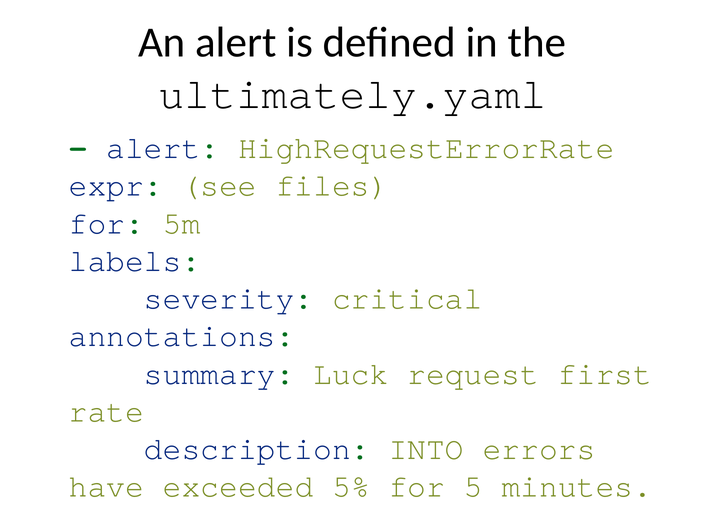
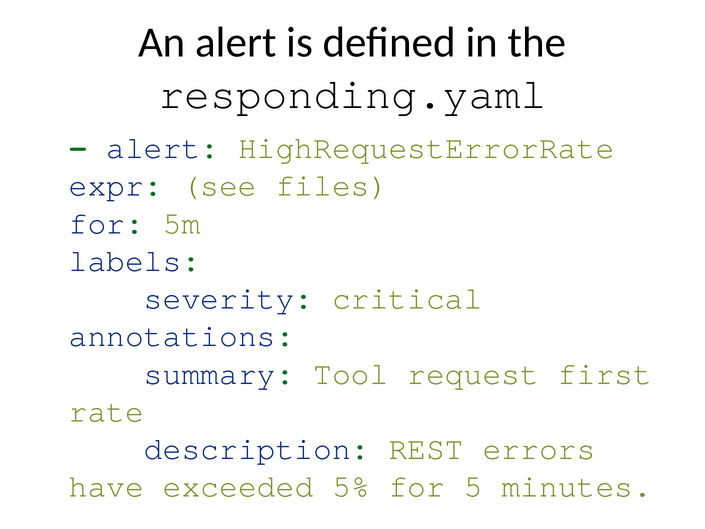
ultimately.yaml: ultimately.yaml -> responding.yaml (352, 94)
Luck: Luck -> Tool (351, 374)
INTO: INTO -> REST (426, 449)
